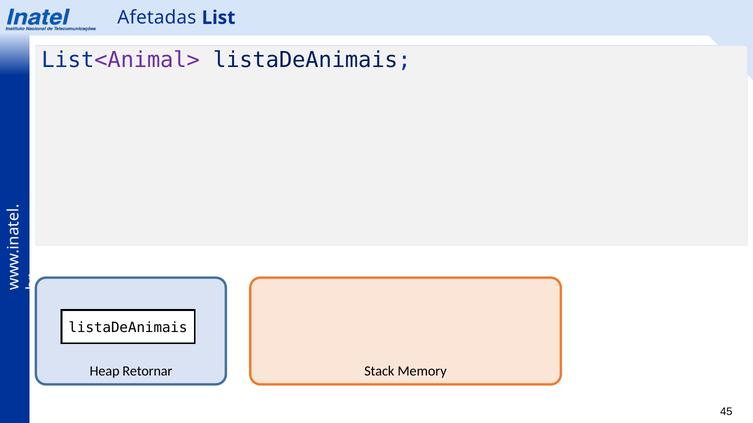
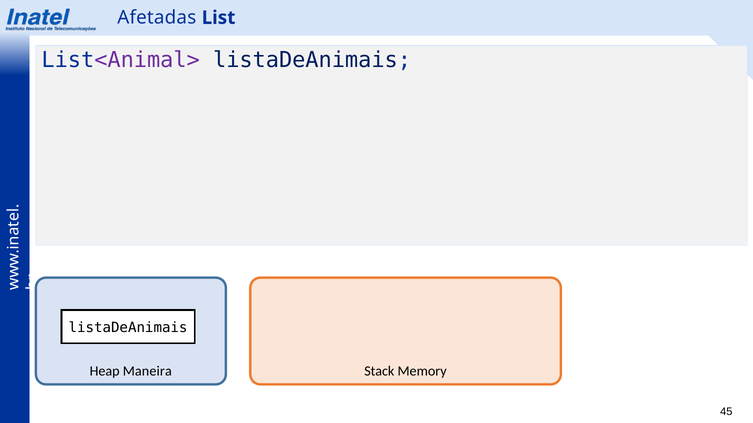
Retornar: Retornar -> Maneira (147, 372)
